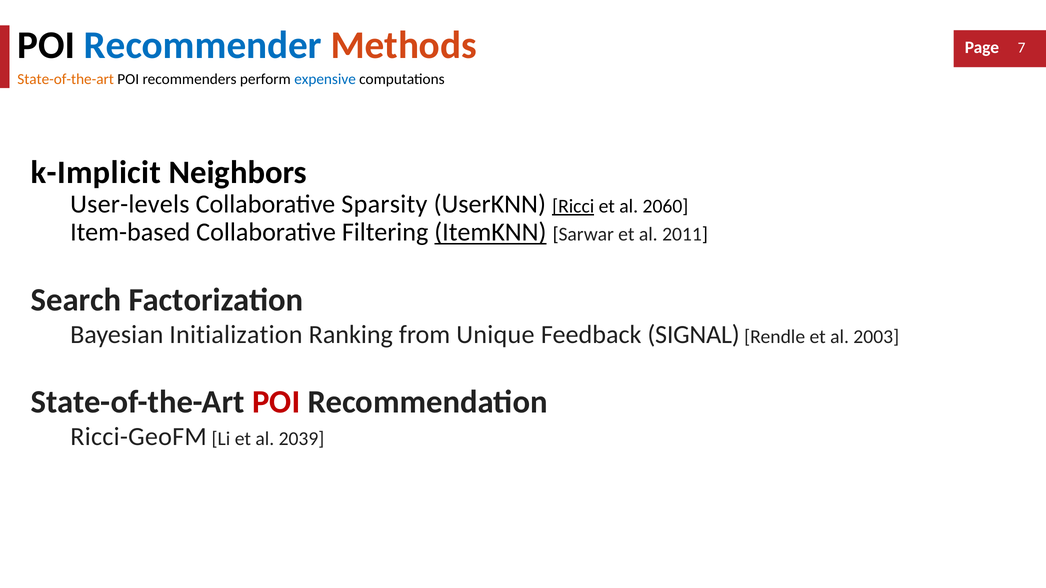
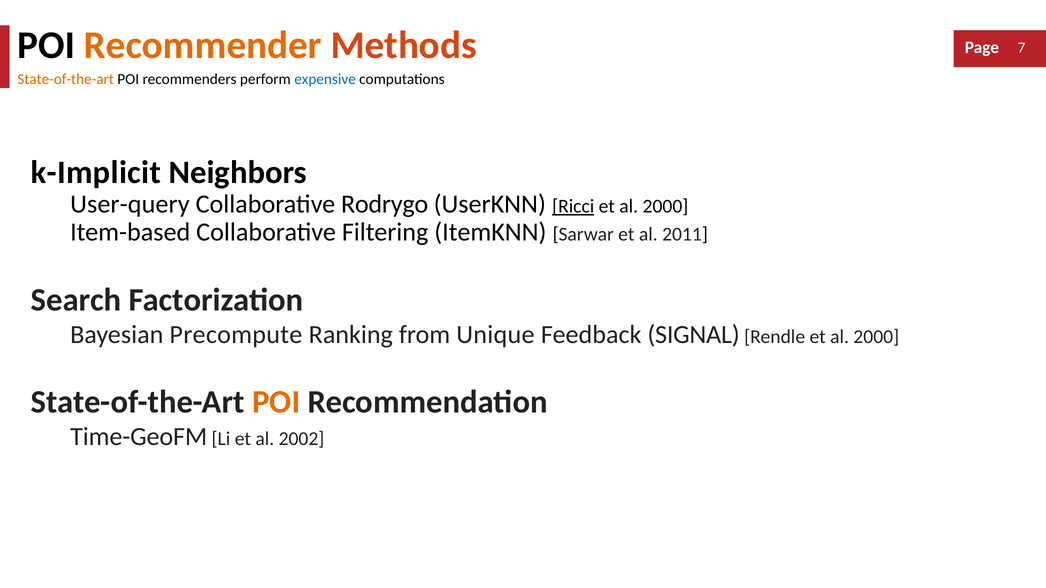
Recommender colour: blue -> orange (203, 45)
User-levels: User-levels -> User-query (130, 204)
Sparsity: Sparsity -> Rodrygo (385, 204)
2060: 2060 -> 2000 (665, 206)
ItemKNN underline: present -> none (490, 232)
Initialization: Initialization -> Precompute (236, 335)
Rendle et al 2003: 2003 -> 2000 (876, 337)
POI colour: red -> orange (276, 402)
Ricci-GeoFM: Ricci-GeoFM -> Time-GeoFM (139, 437)
2039: 2039 -> 2002 (301, 439)
